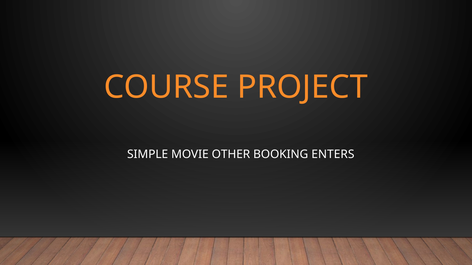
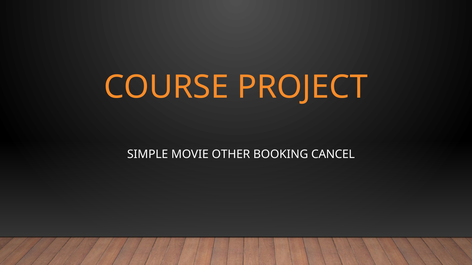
ENTERS: ENTERS -> CANCEL (333, 154)
